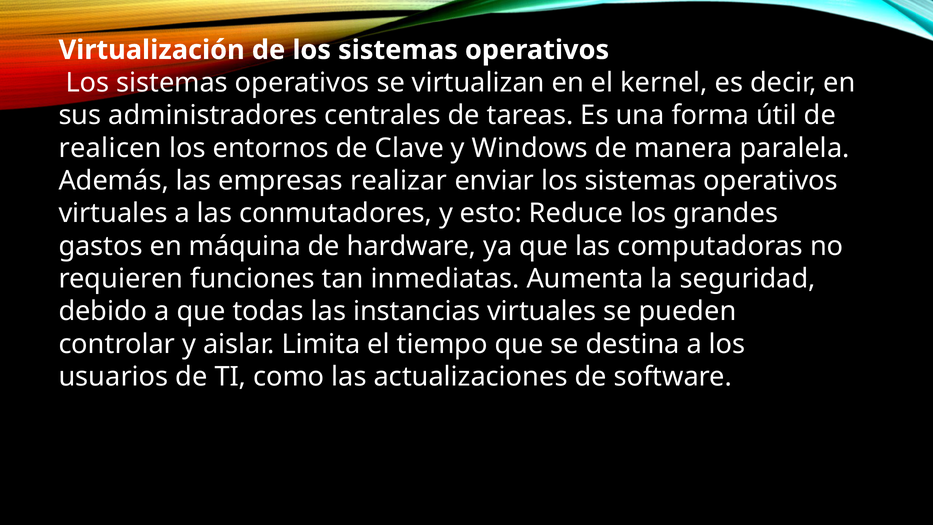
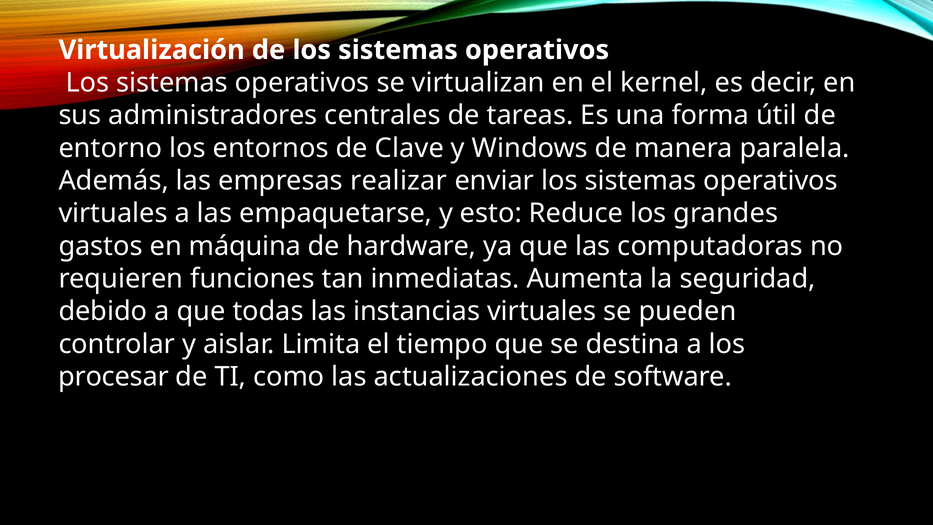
realicen: realicen -> entorno (110, 148)
conmutadores: conmutadores -> empaquetarse (336, 213)
usuarios: usuarios -> procesar (114, 377)
